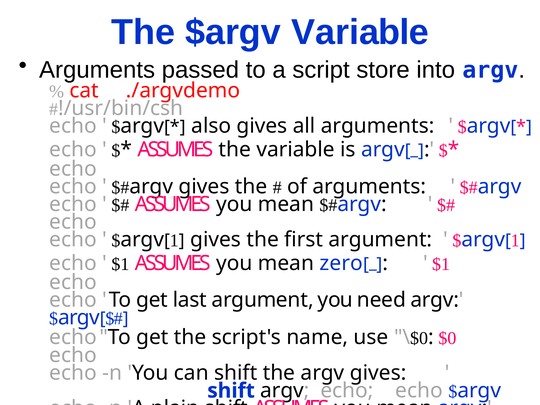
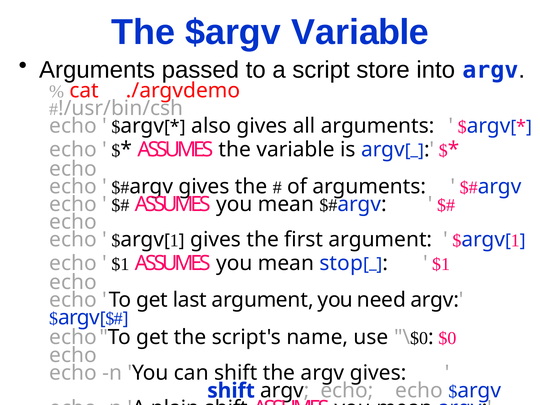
zero: zero -> stop (341, 263)
